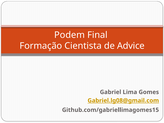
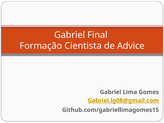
Podem: Podem -> Gabriel (70, 35)
